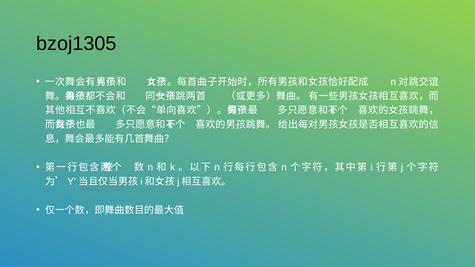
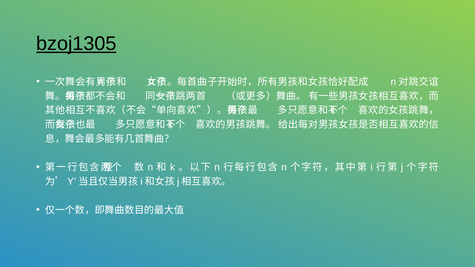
bzoj1305 underline: none -> present (76, 44)
